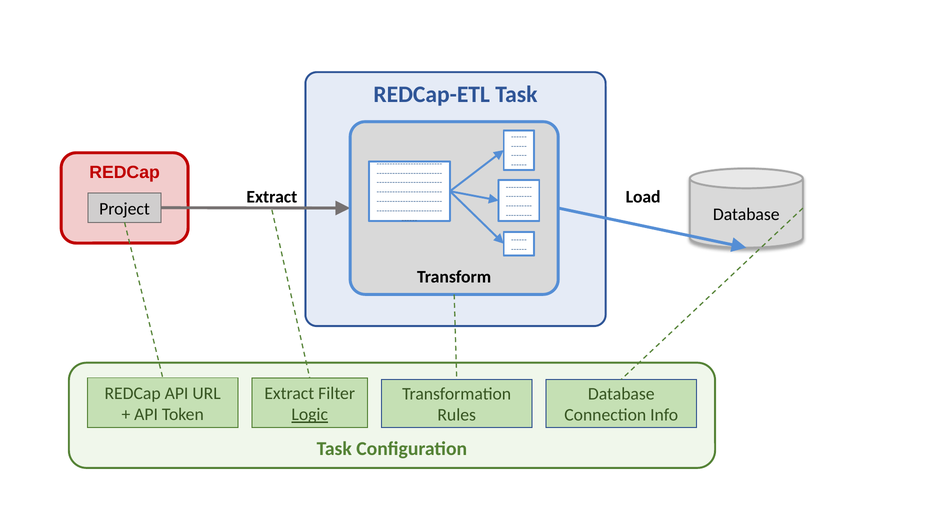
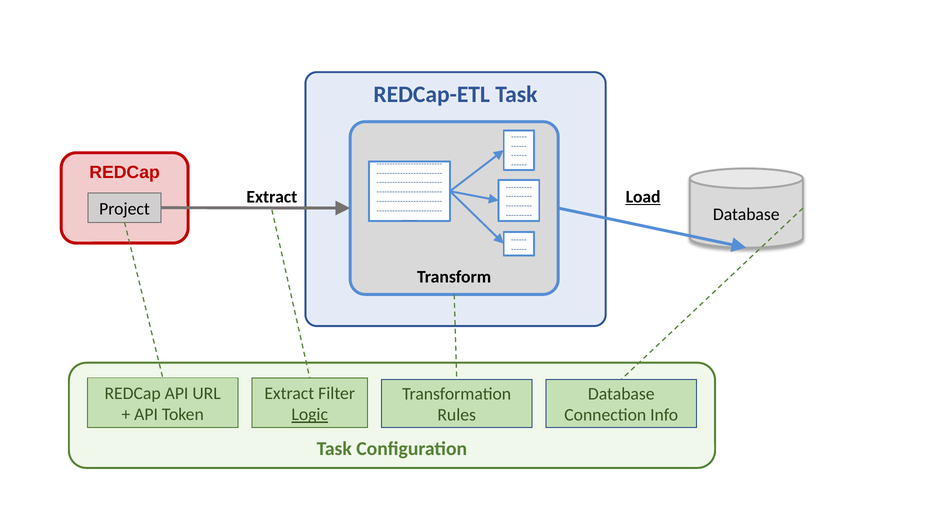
Load underline: none -> present (643, 197)
